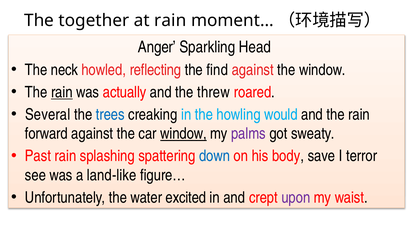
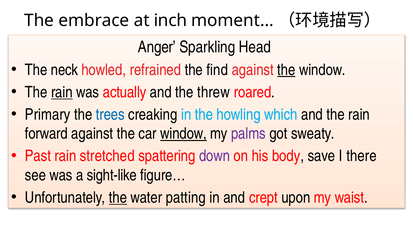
together: together -> embrace (94, 21)
at rain: rain -> inch (170, 21)
reflecting: reflecting -> refrained (155, 70)
the underline: none -> present (286, 70)
Several: Several -> Primary (48, 115)
would: would -> which (281, 115)
splashing: splashing -> stretched (107, 156)
down colour: blue -> purple (215, 156)
terror: terror -> there (362, 156)
land-like: land-like -> sight-like (112, 175)
the underline: none -> present (118, 198)
excited: excited -> patting (186, 198)
upon colour: purple -> black (296, 198)
